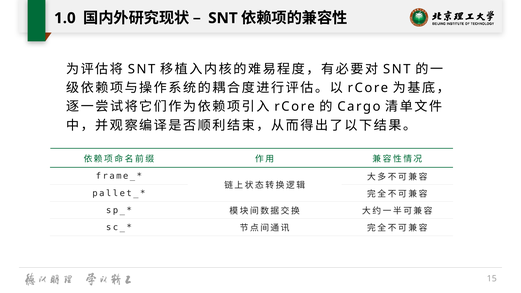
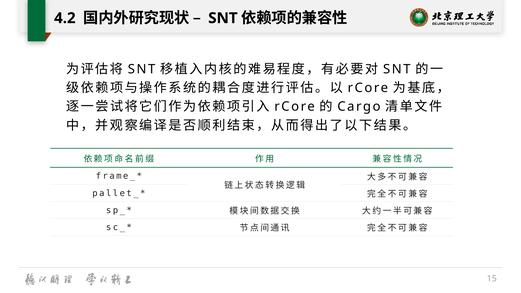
1.0: 1.0 -> 4.2 (65, 18)
